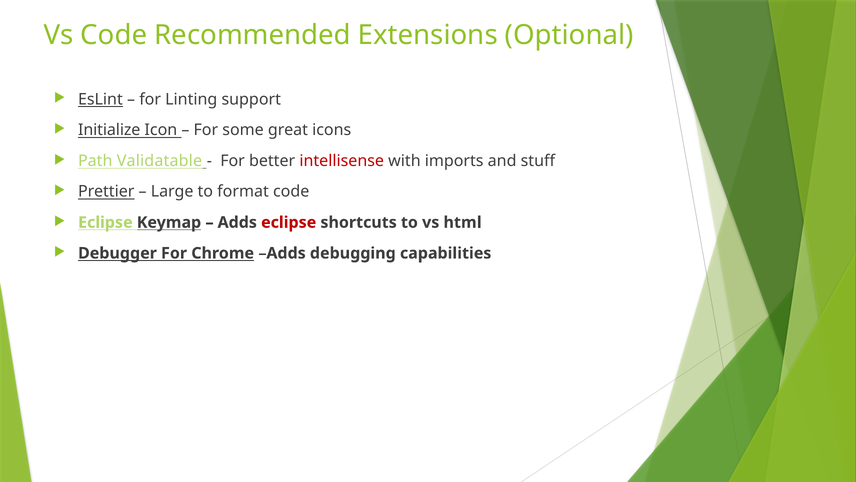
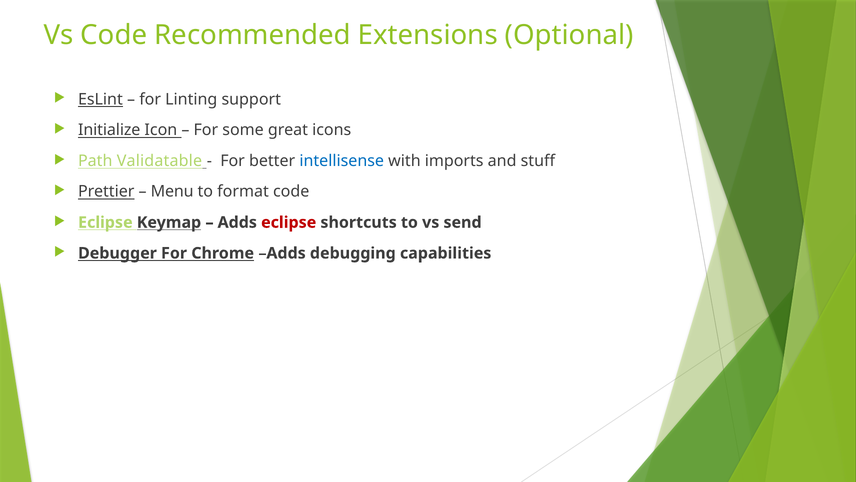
intellisense colour: red -> blue (342, 161)
Large: Large -> Menu (172, 191)
html: html -> send (463, 222)
